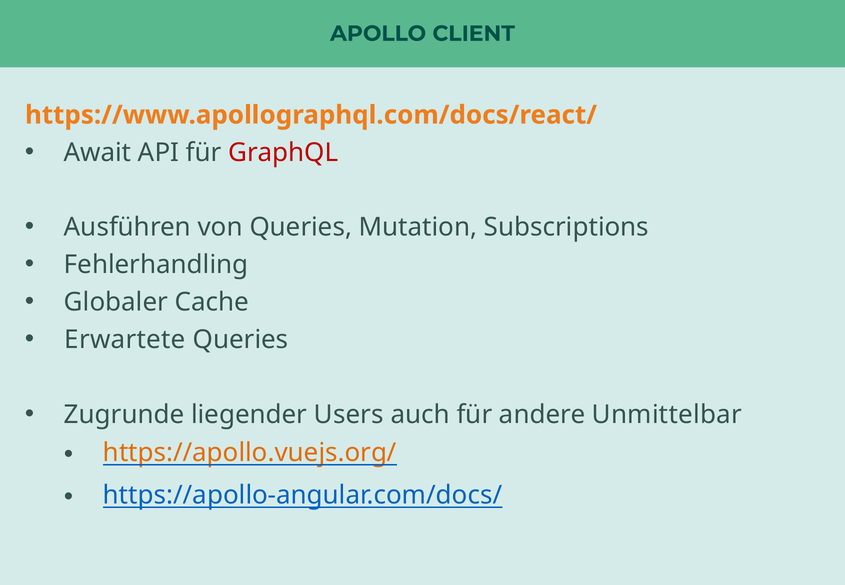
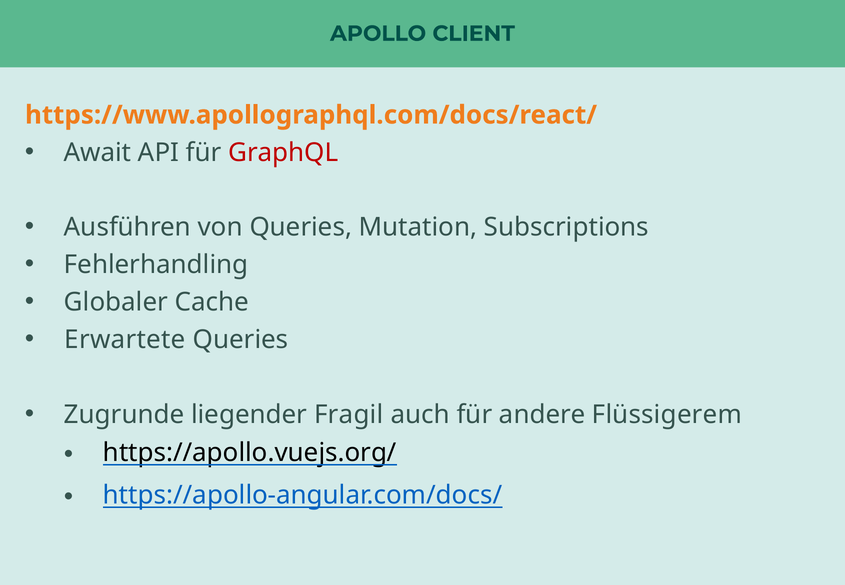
Users: Users -> Fragil (349, 414)
Unmittelbar: Unmittelbar -> Flüssigerem (667, 414)
https://apollo.vuejs.org/ colour: orange -> black (250, 453)
